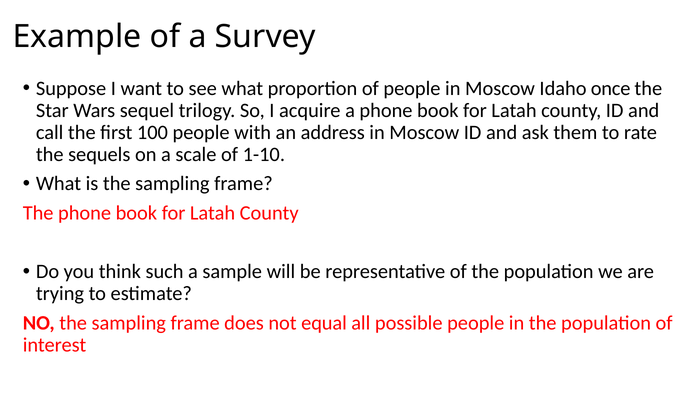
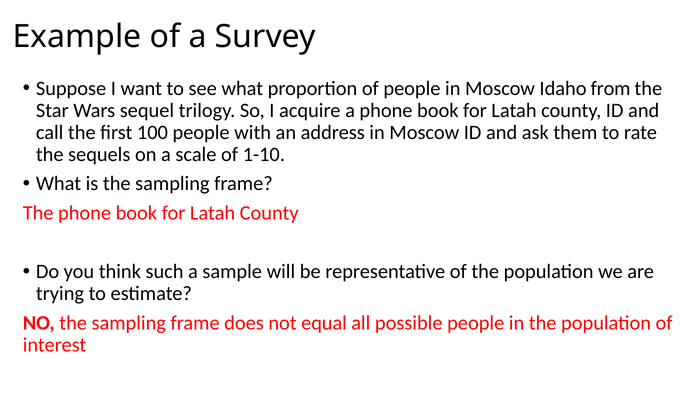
once: once -> from (611, 88)
